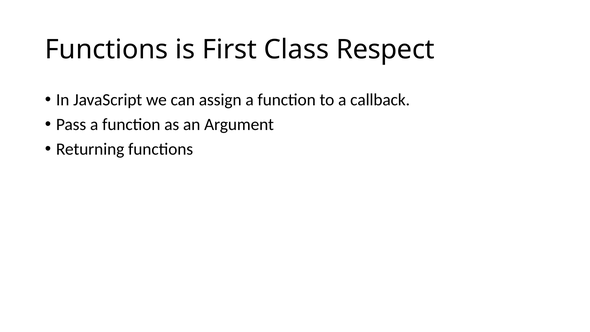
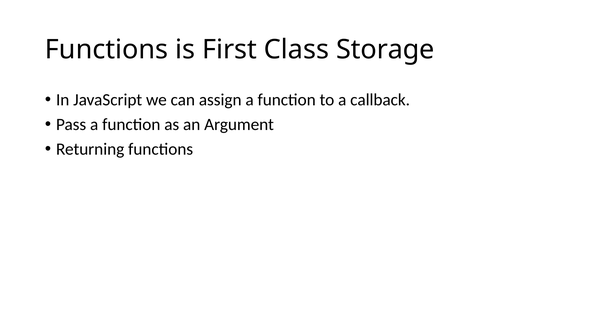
Respect: Respect -> Storage (385, 50)
